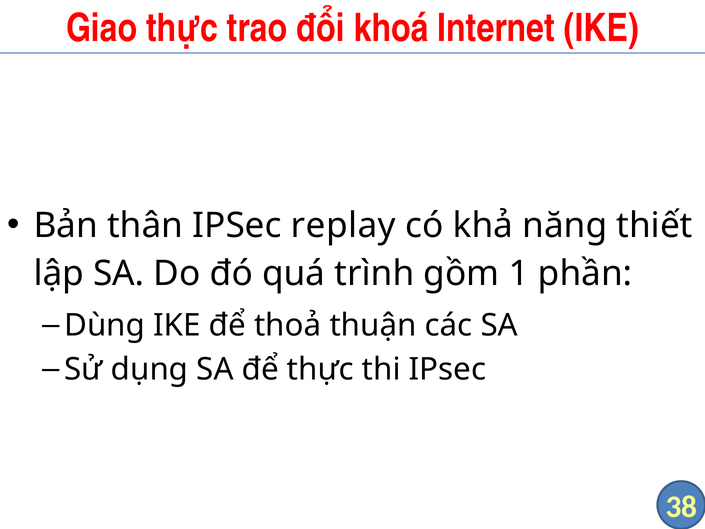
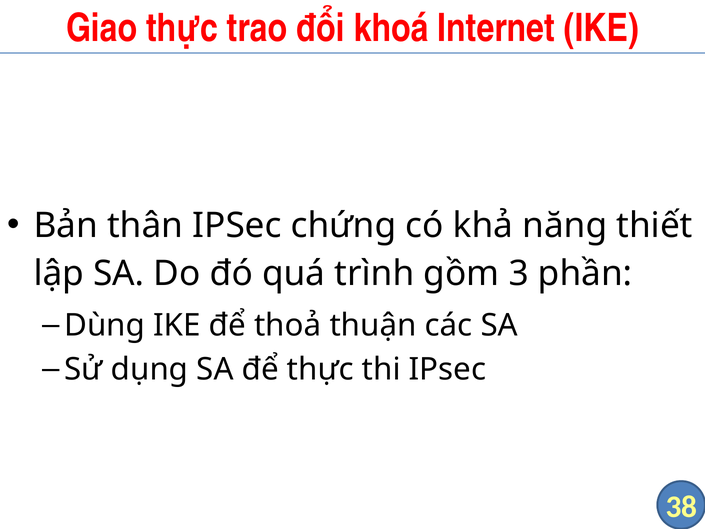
replay: replay -> chứng (344, 225)
1: 1 -> 3 (519, 274)
